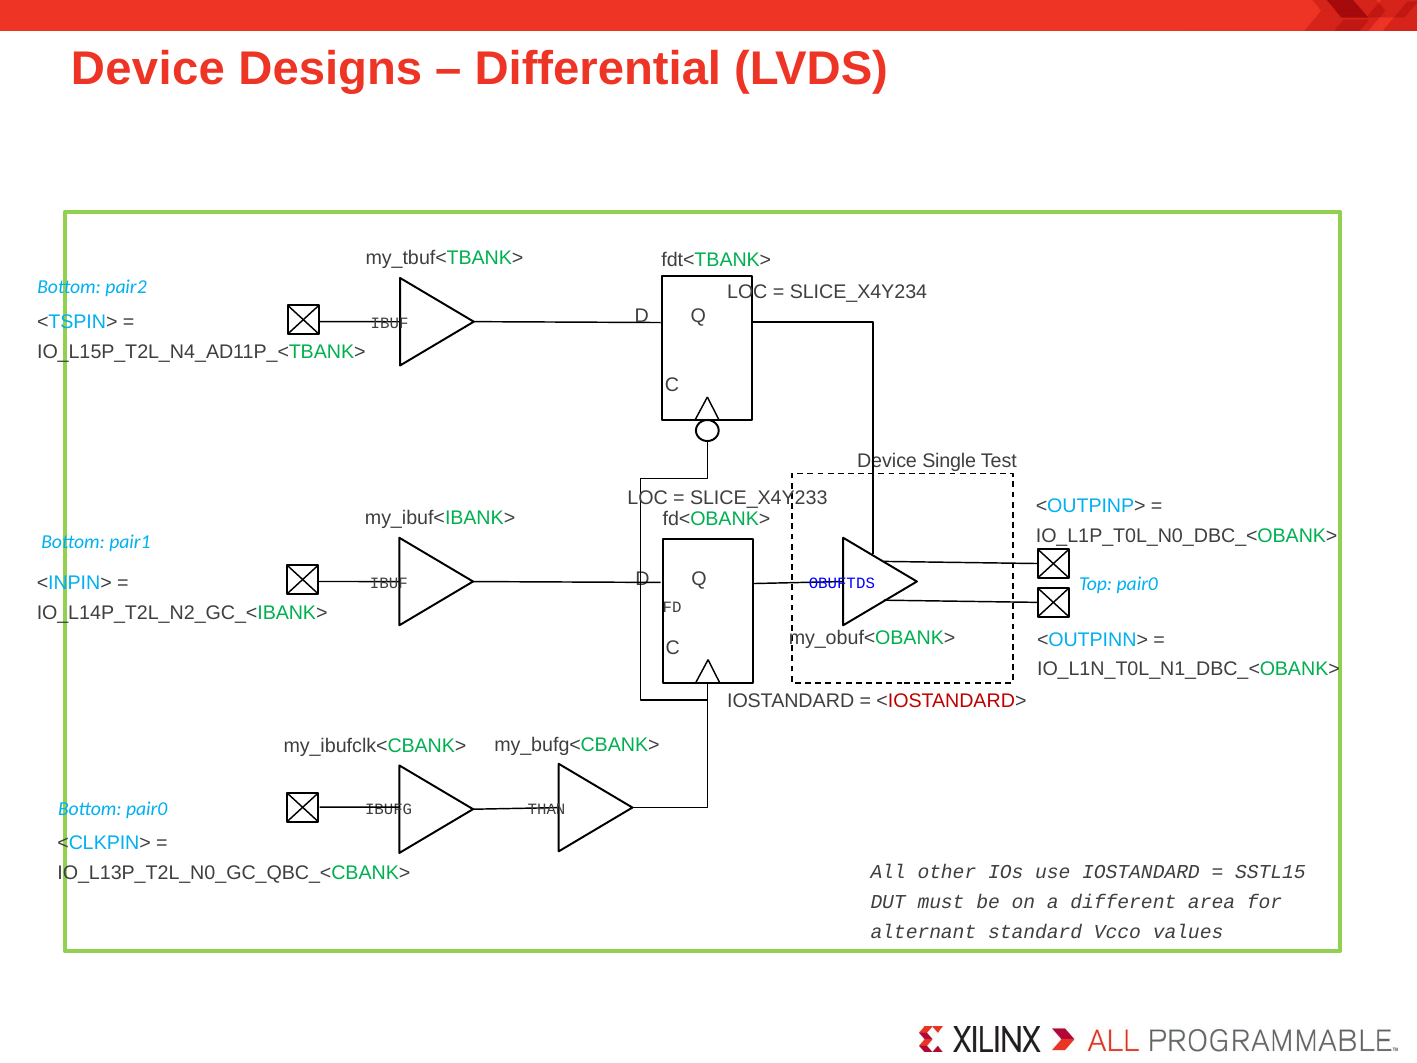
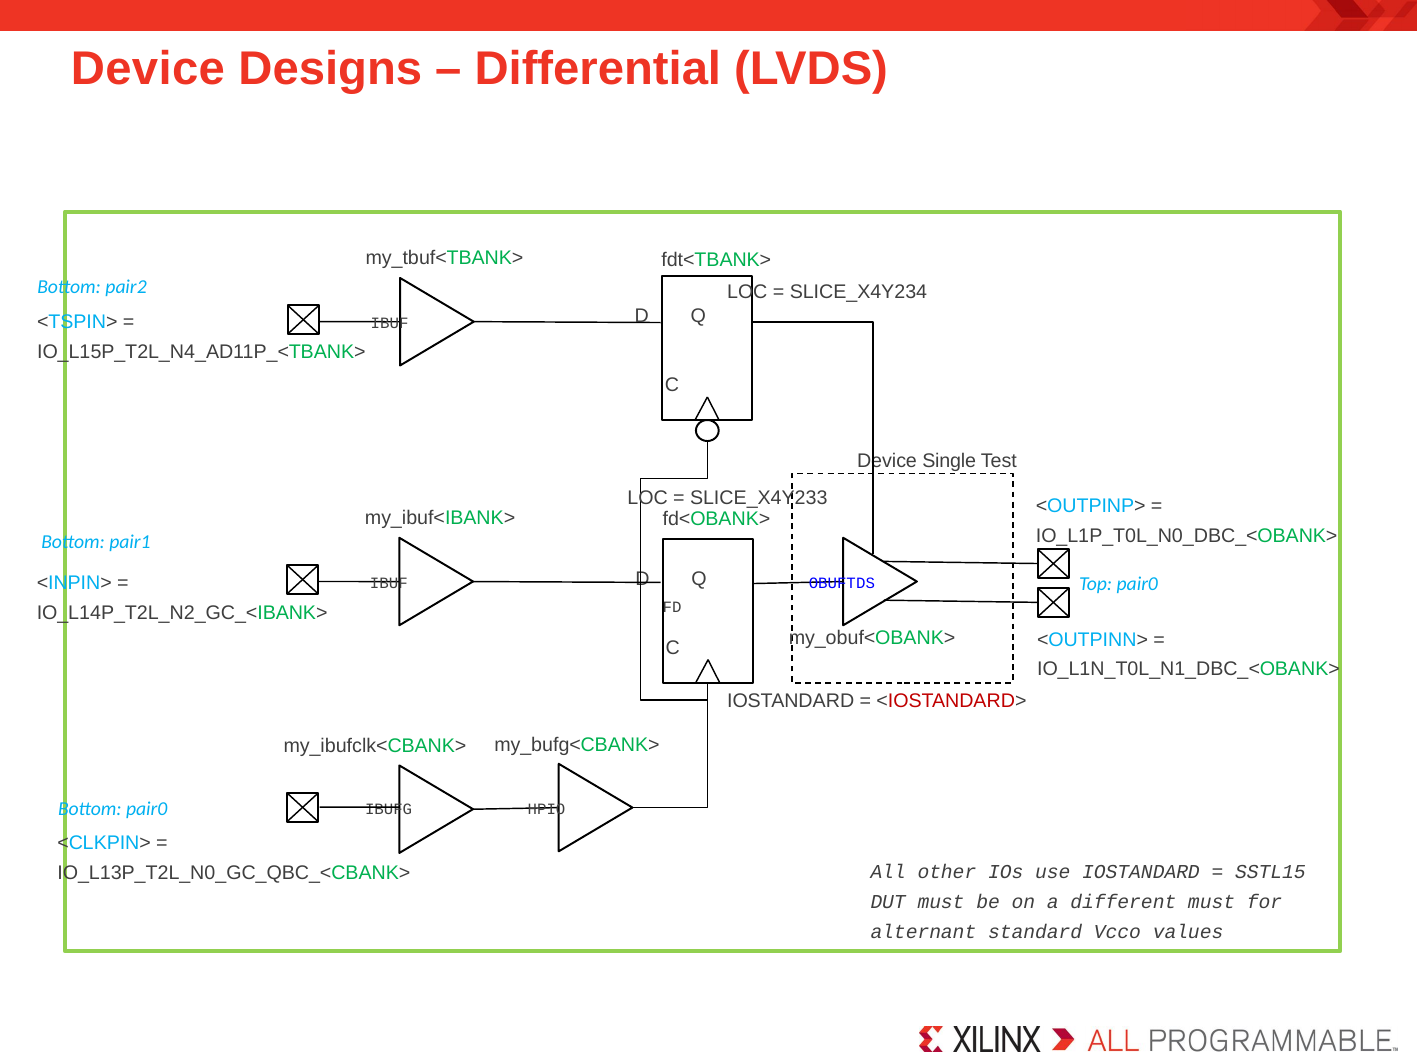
THAN: THAN -> HPIO (547, 809)
different area: area -> must (1212, 901)
